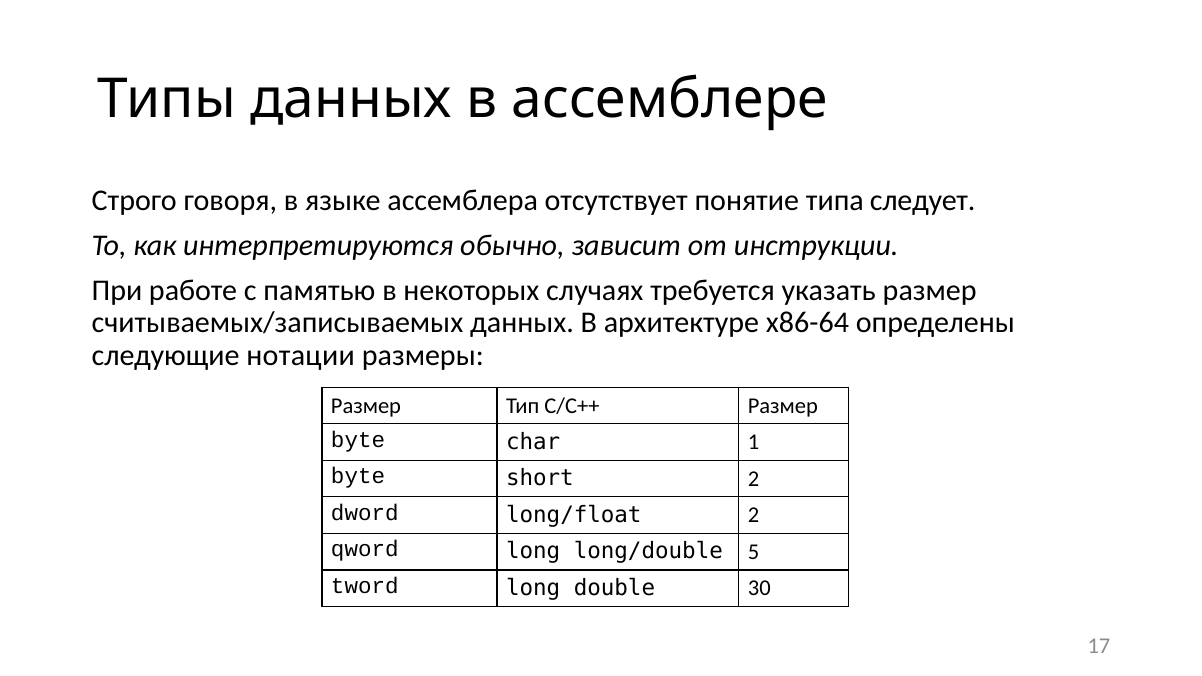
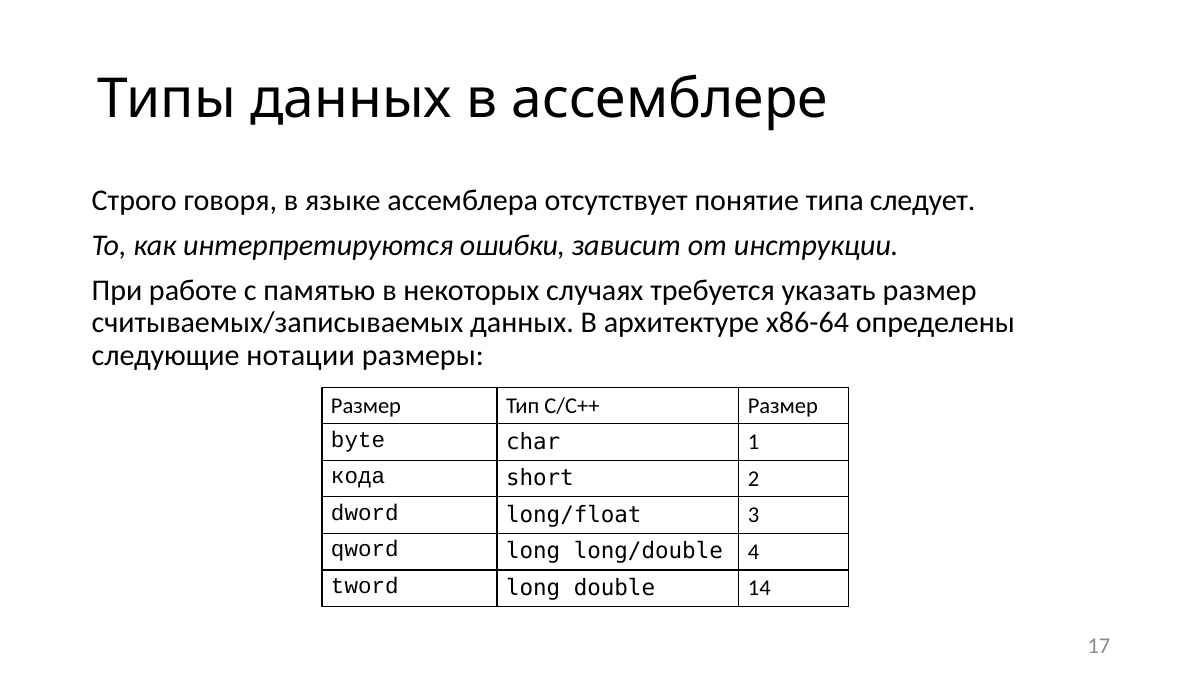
обычно: обычно -> ошибки (513, 246)
byte: byte -> кода (358, 476)
long/float 2: 2 -> 3 (754, 515)
5: 5 -> 4 (754, 552)
30: 30 -> 14 (759, 589)
